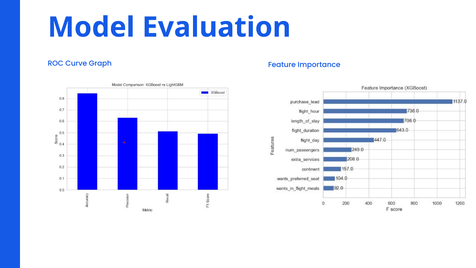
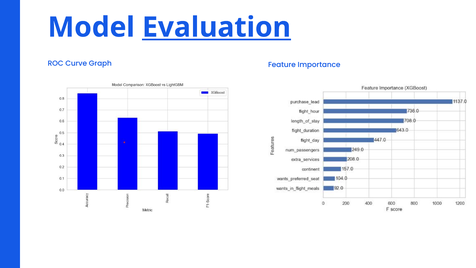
Evaluation underline: none -> present (217, 27)
